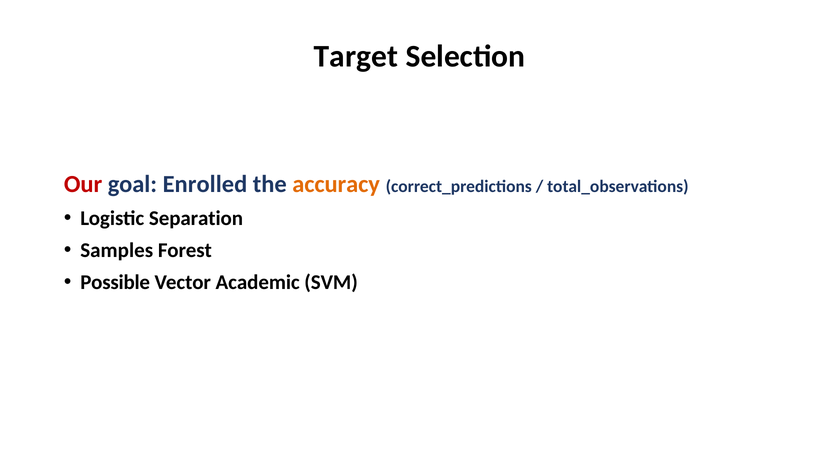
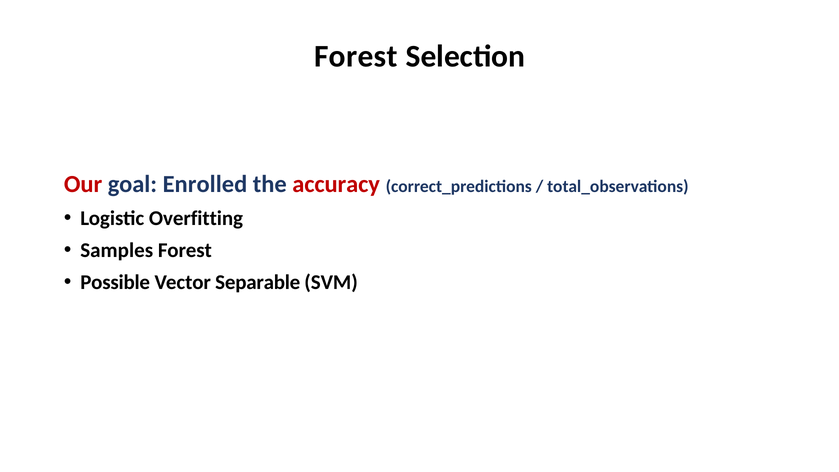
Target: Target -> Forest (356, 56)
accuracy colour: orange -> red (336, 184)
Separation: Separation -> Overfitting (196, 218)
Academic: Academic -> Separable (258, 282)
